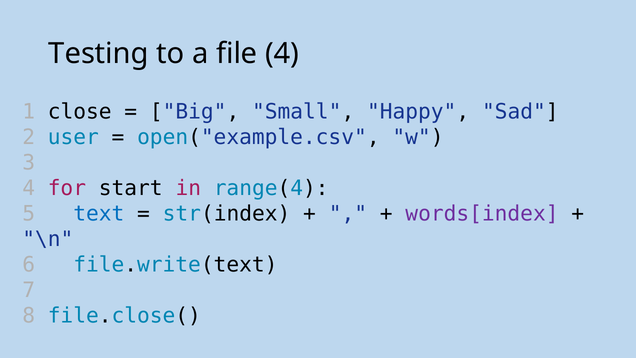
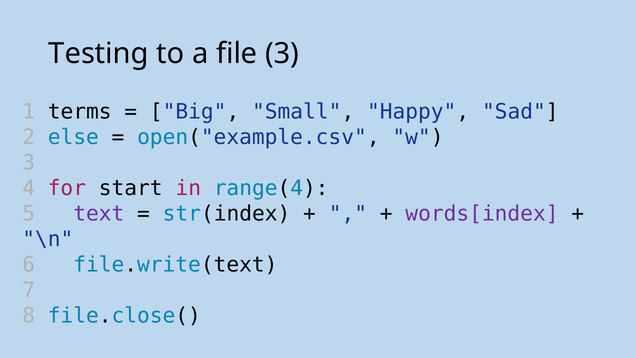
file 4: 4 -> 3 (282, 53)
close: close -> terms (80, 112)
user: user -> else (73, 137)
text colour: blue -> purple (99, 214)
